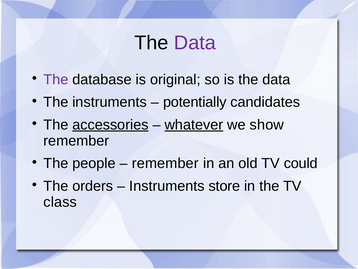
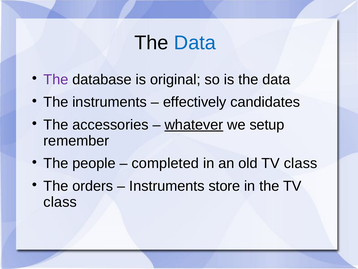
Data colour: purple -> blue (195, 43)
potentially: potentially -> effectively (195, 102)
accessories underline: present -> none (110, 125)
show: show -> setup (267, 125)
remember: remember -> completed (165, 163)
old TV could: could -> class (301, 163)
